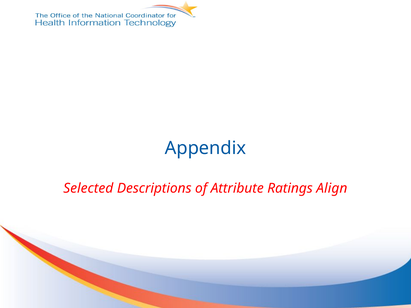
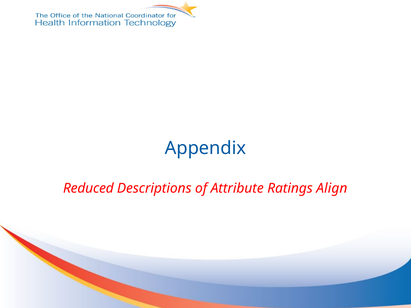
Selected: Selected -> Reduced (88, 188)
